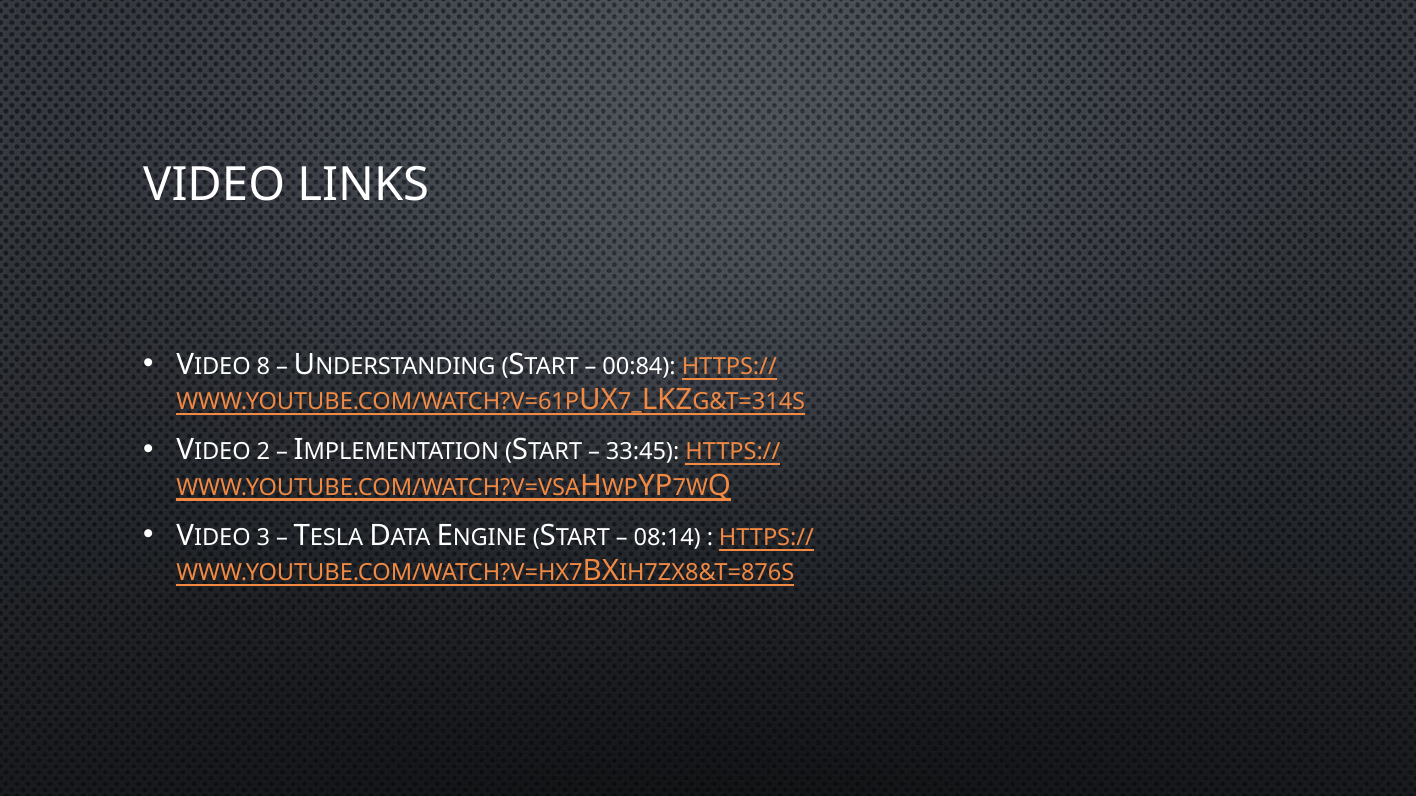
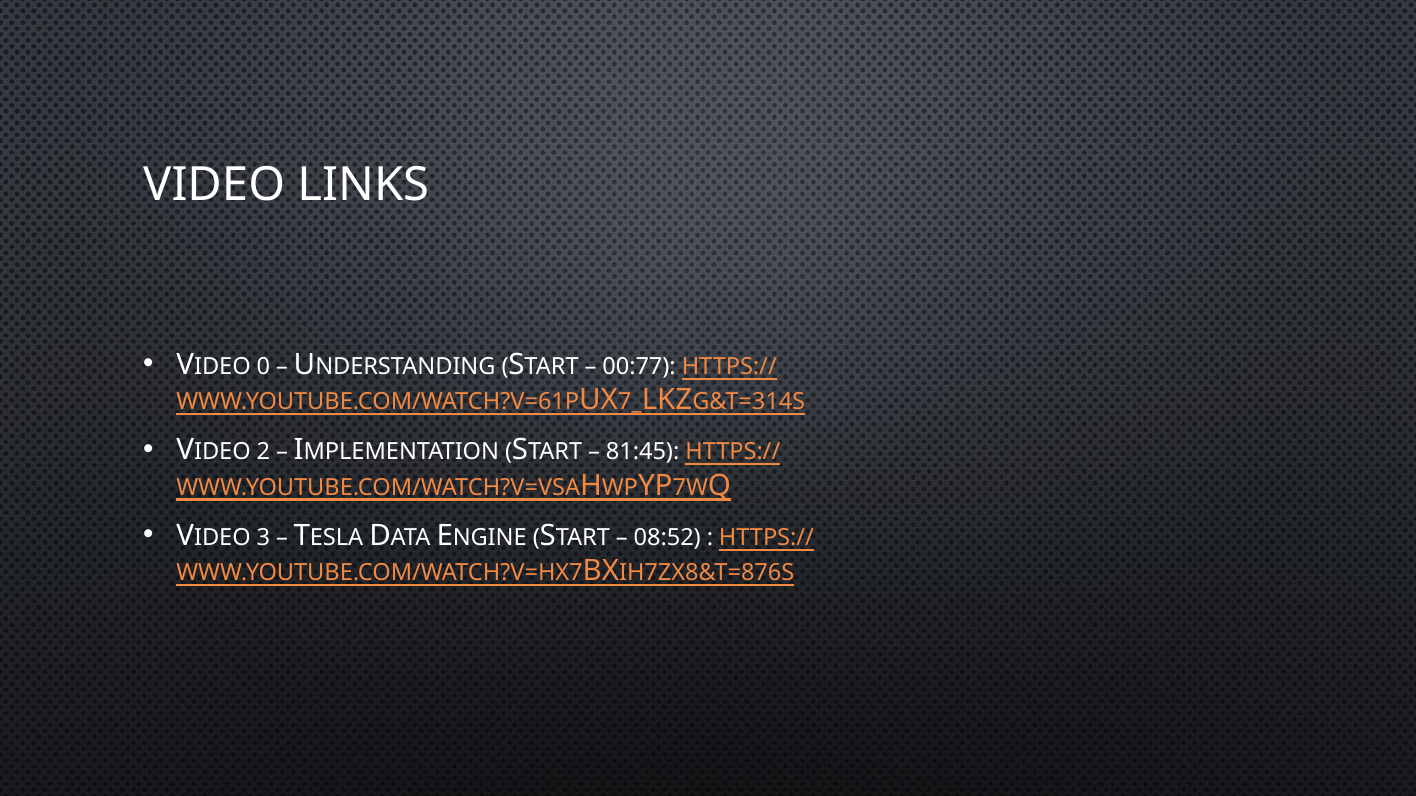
8: 8 -> 0 (263, 367)
00:84: 00:84 -> 00:77 (639, 367)
33:45: 33:45 -> 81:45 (643, 452)
08:14: 08:14 -> 08:52 (667, 538)
